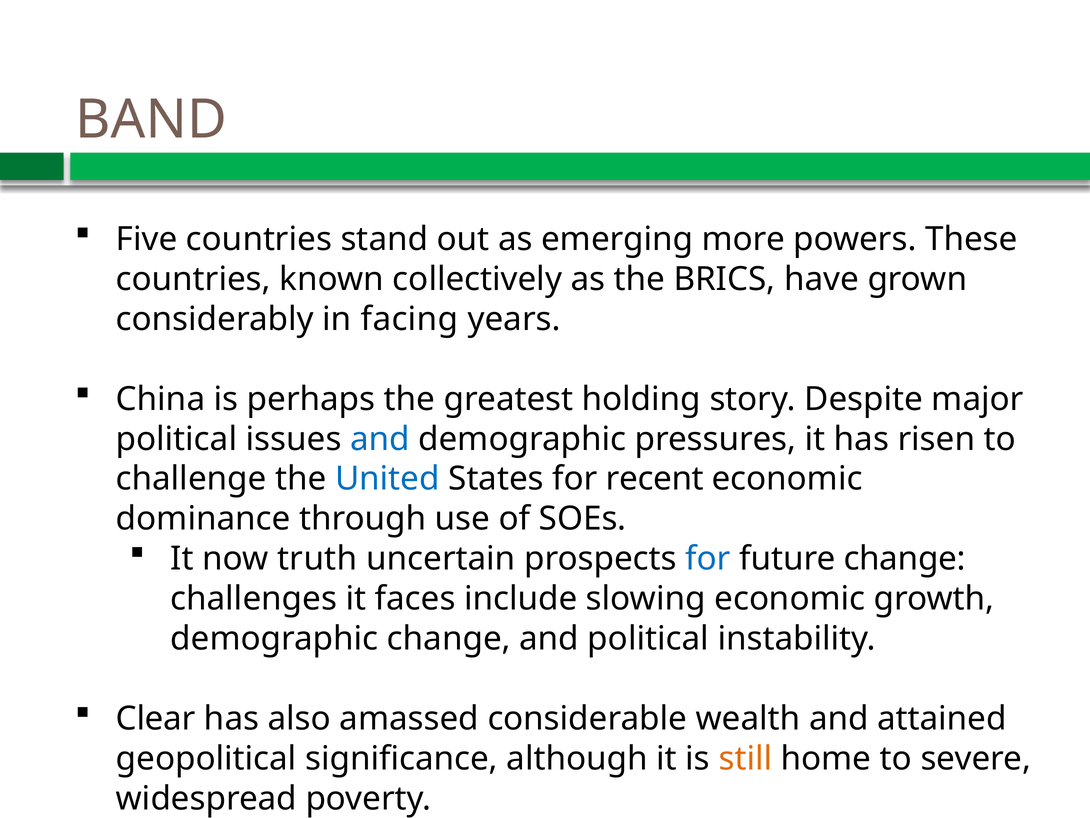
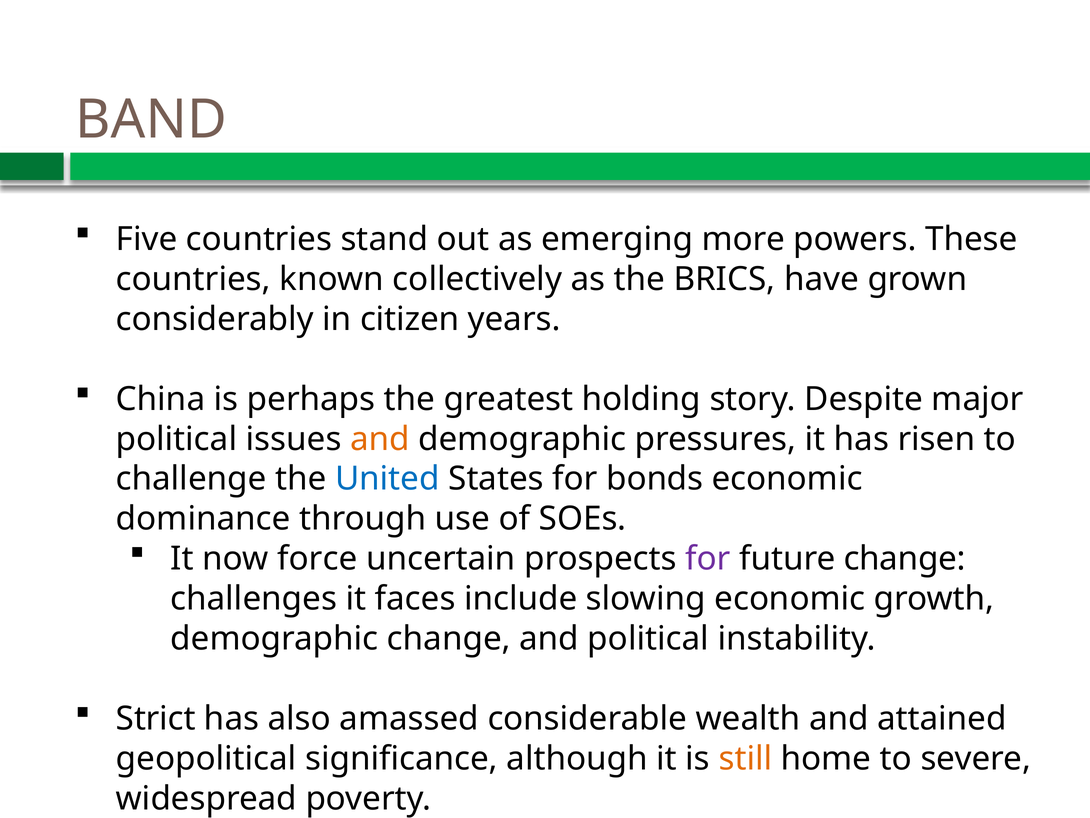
facing: facing -> citizen (410, 319)
and colour: blue -> orange (380, 439)
recent: recent -> bonds (655, 479)
truth: truth -> force (317, 559)
for colour: blue -> purple (708, 559)
Clear: Clear -> Strict (156, 718)
